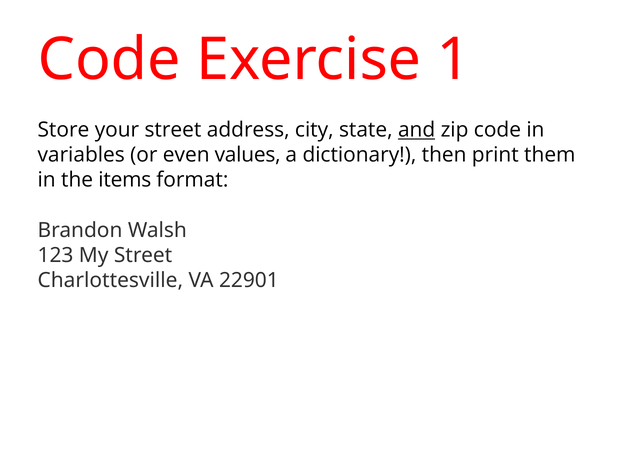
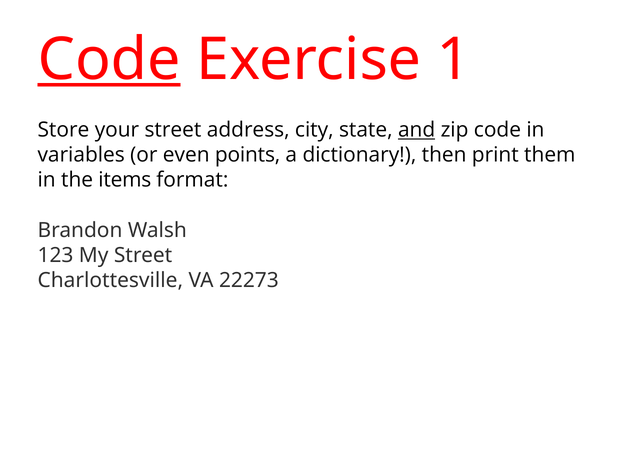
Code underline: none -> present (109, 60)
values: values -> points (248, 155)
22901: 22901 -> 22273 (249, 280)
